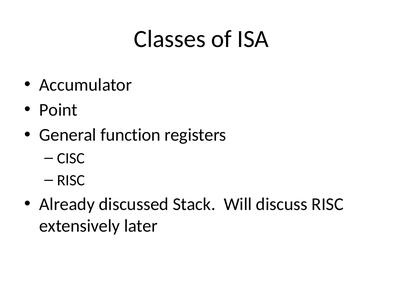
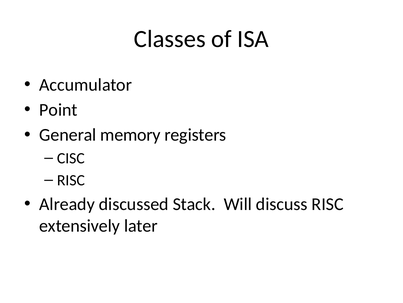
function: function -> memory (130, 135)
